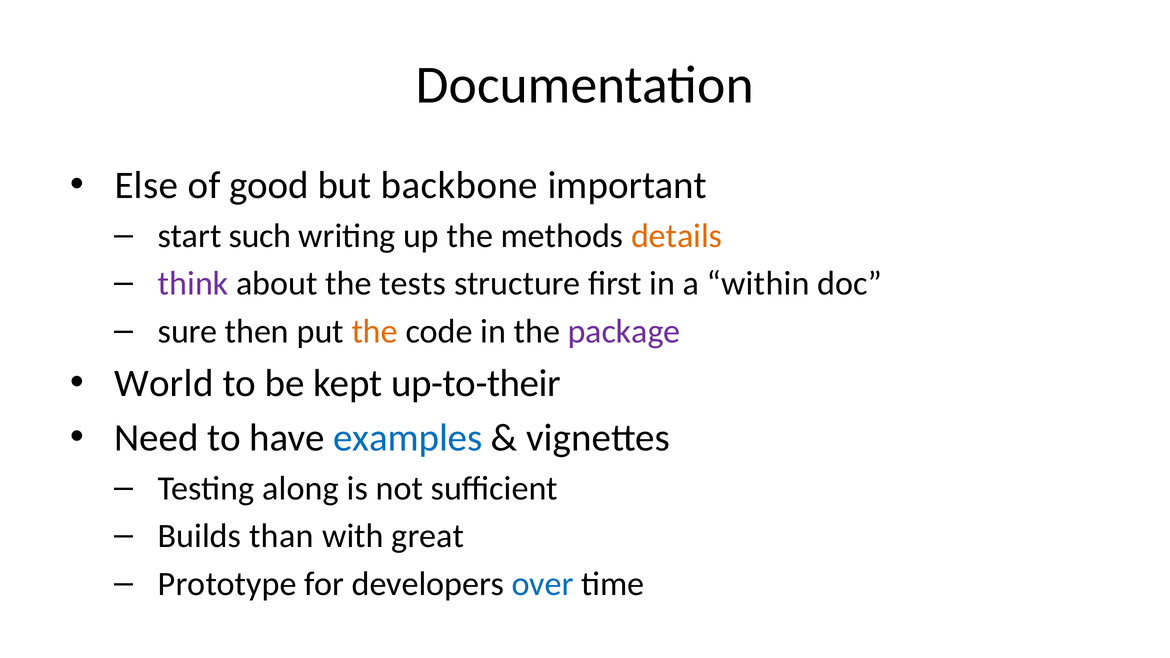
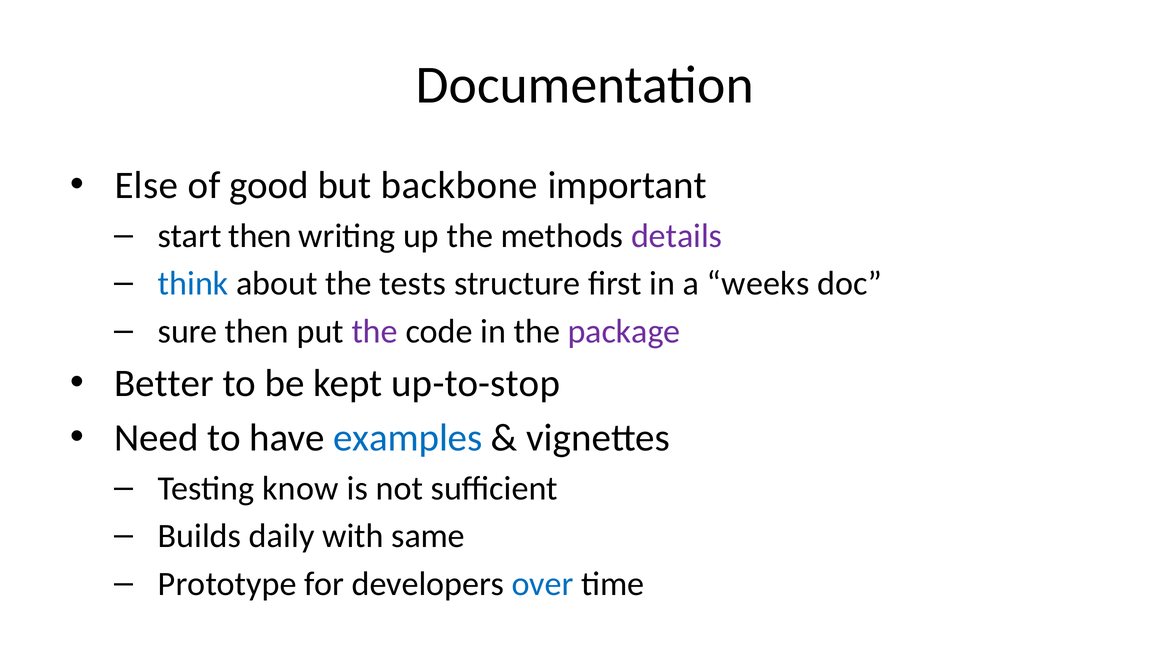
start such: such -> then (260, 236)
details colour: orange -> purple (677, 236)
think colour: purple -> blue (193, 284)
within: within -> weeks (758, 284)
the colour: orange -> purple (375, 331)
World: World -> Better (164, 383)
up-to-their: up-to-their -> up-to-stop (476, 383)
along: along -> know (300, 488)
than: than -> daily (282, 536)
great: great -> same (428, 536)
